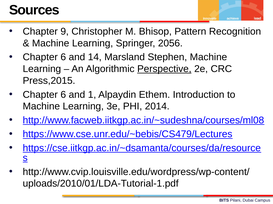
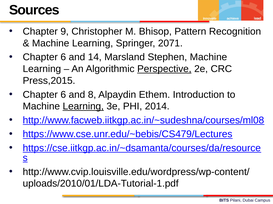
2056: 2056 -> 2071 (170, 43)
1: 1 -> 8 (92, 95)
Learning underline: none -> present (83, 107)
